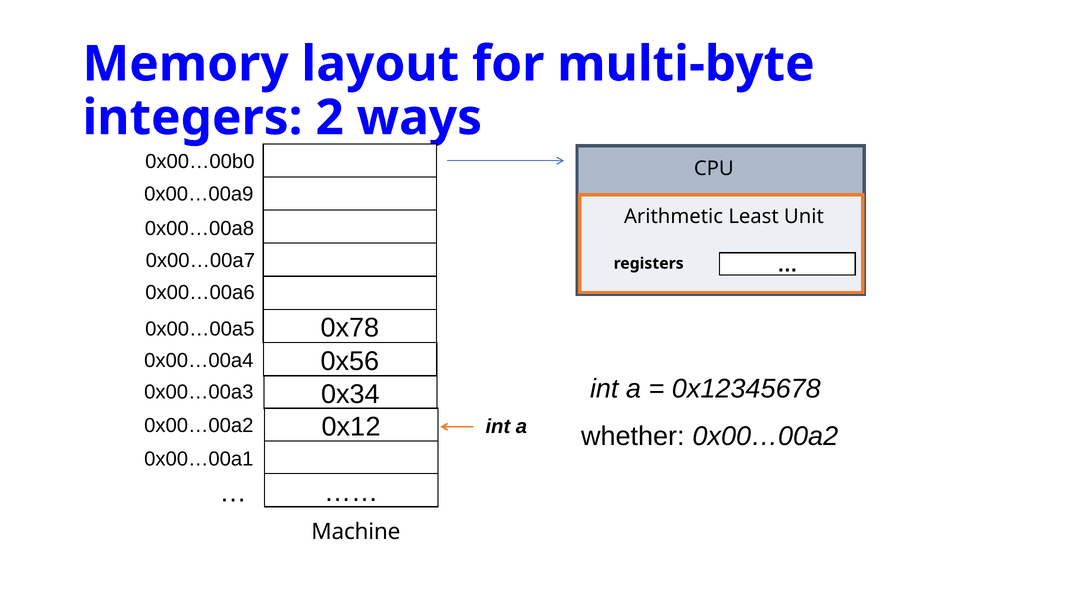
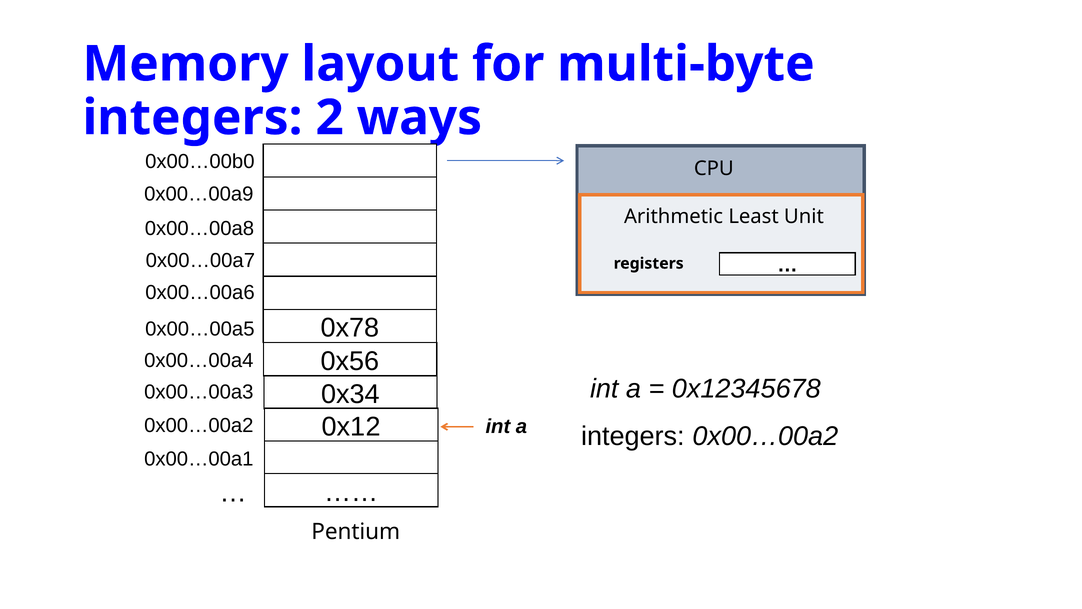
whether: whether -> integers (633, 436)
Machine: Machine -> Pentium (356, 531)
